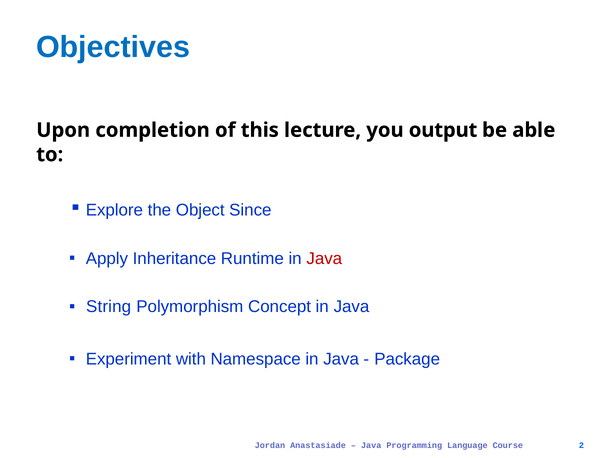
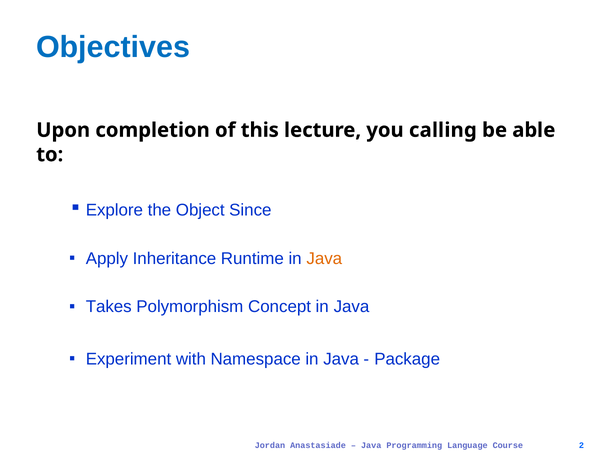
output: output -> calling (443, 130)
Java colour: red -> orange (324, 258)
String: String -> Takes (109, 307)
